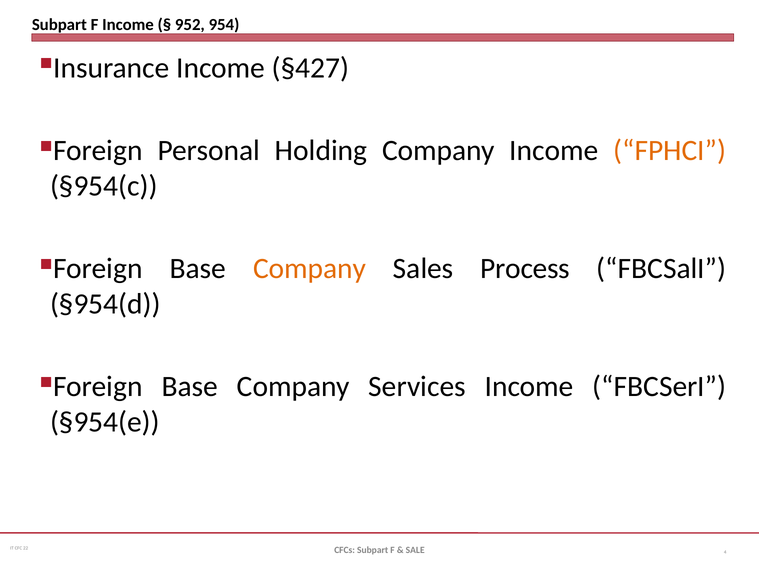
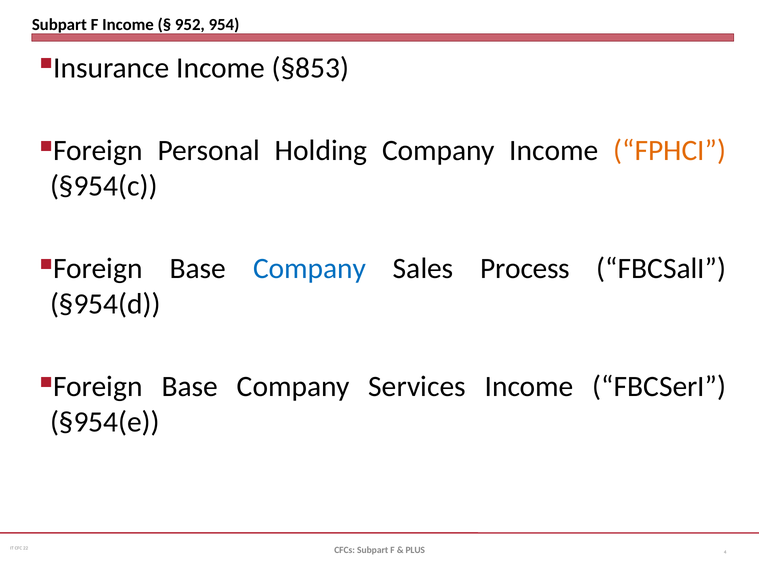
§427: §427 -> §853 (310, 68)
Company colour: orange -> blue (310, 269)
SALE: SALE -> PLUS (415, 551)
